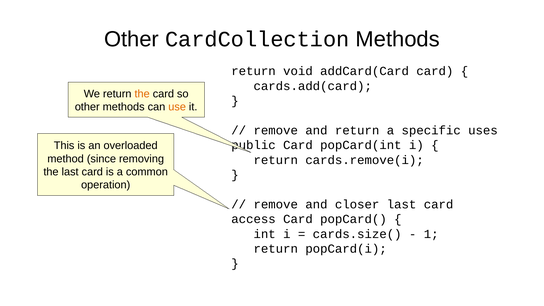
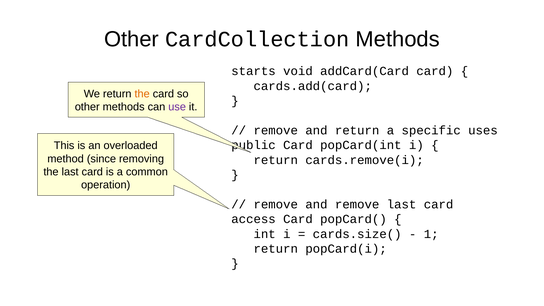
return: return -> starts (254, 71)
use colour: orange -> purple (177, 107)
and closer: closer -> remove (357, 204)
